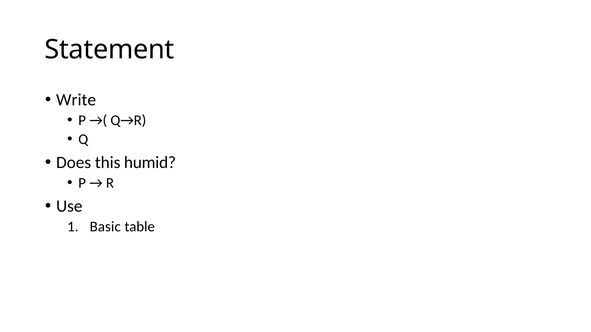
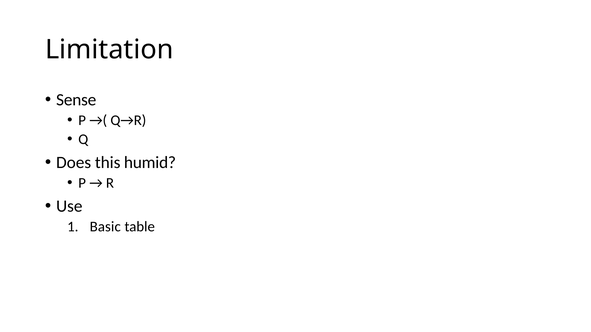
Statement: Statement -> Limitation (109, 50)
Write: Write -> Sense (76, 100)
